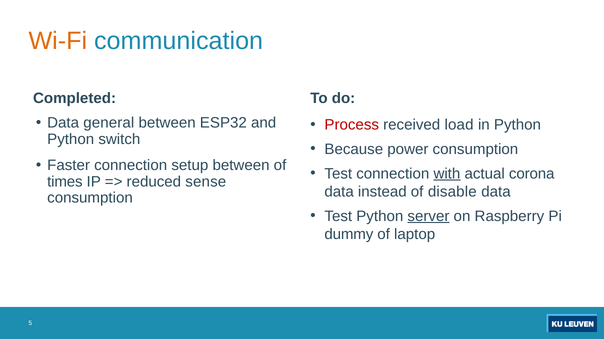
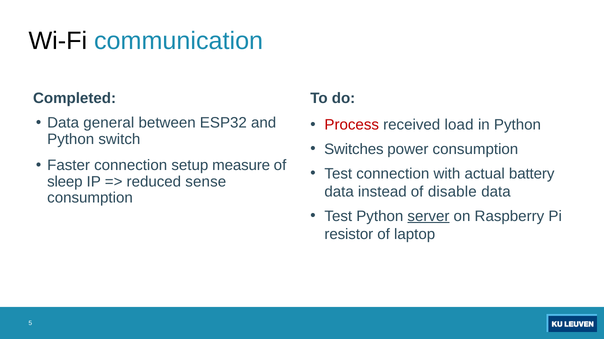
Wi-Fi colour: orange -> black (58, 41)
Because: Because -> Switches (354, 150)
setup between: between -> measure (241, 166)
with underline: present -> none (447, 174)
corona: corona -> battery (532, 174)
times: times -> sleep (65, 182)
dummy: dummy -> resistor (349, 235)
